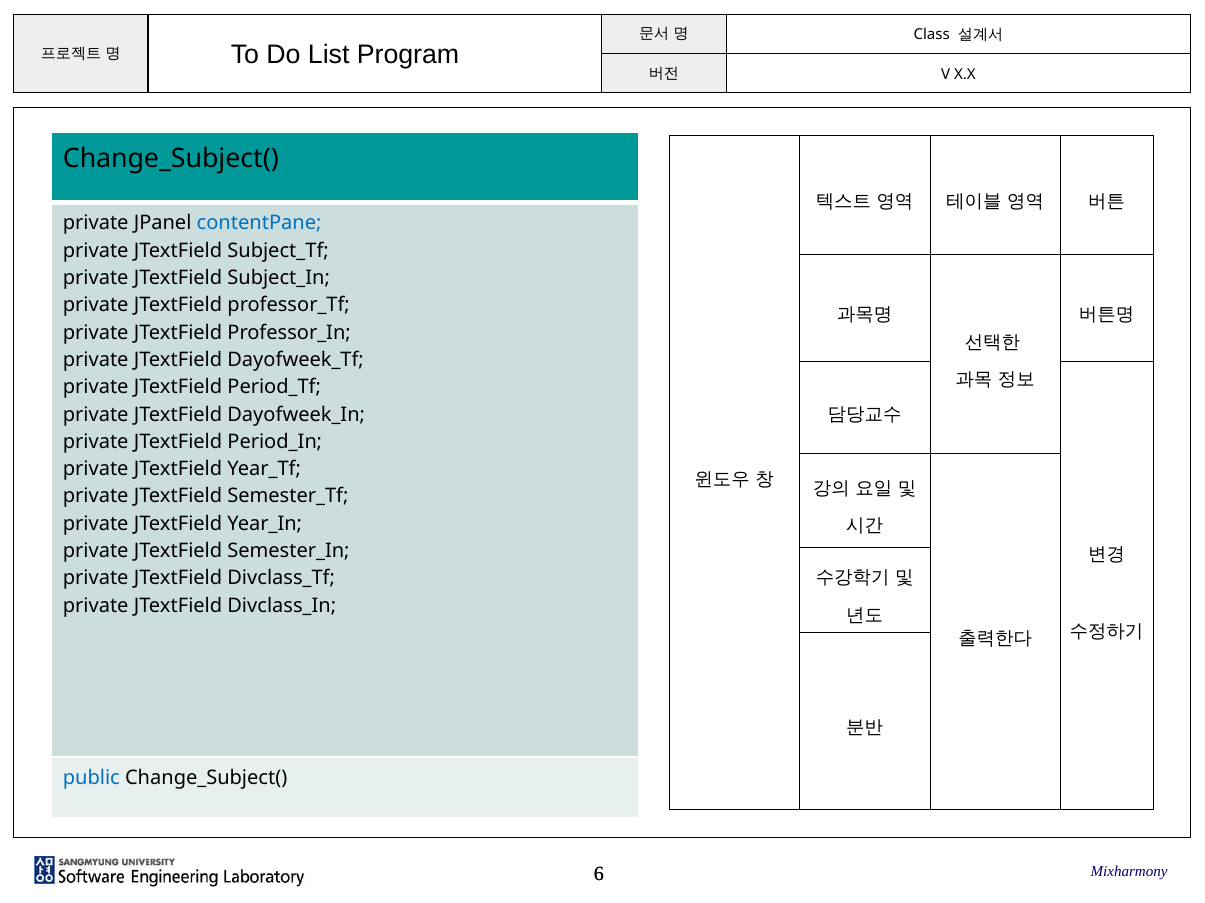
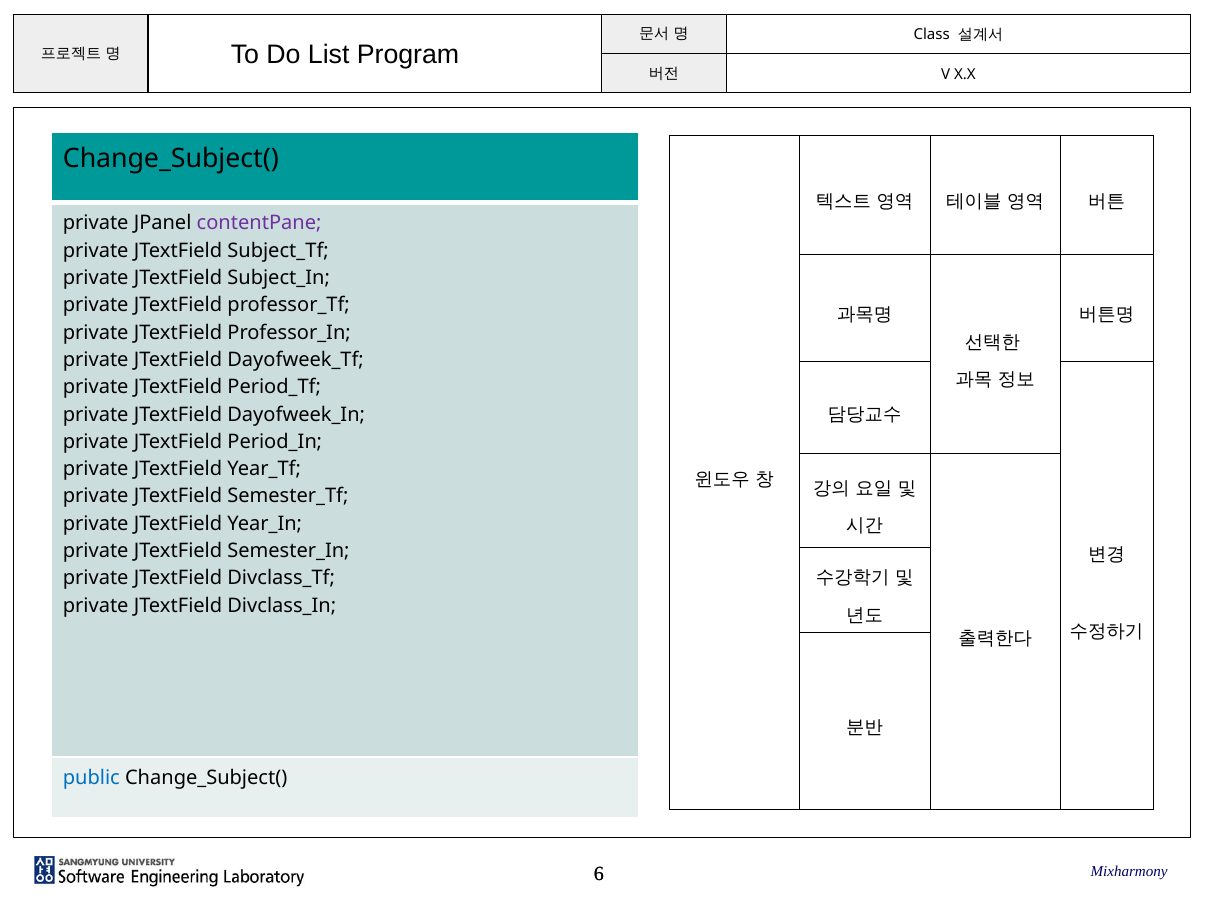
contentPane colour: blue -> purple (259, 223)
